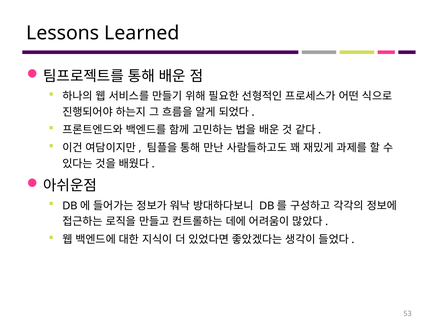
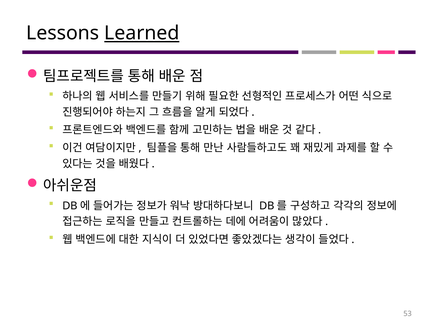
Learned underline: none -> present (142, 33)
